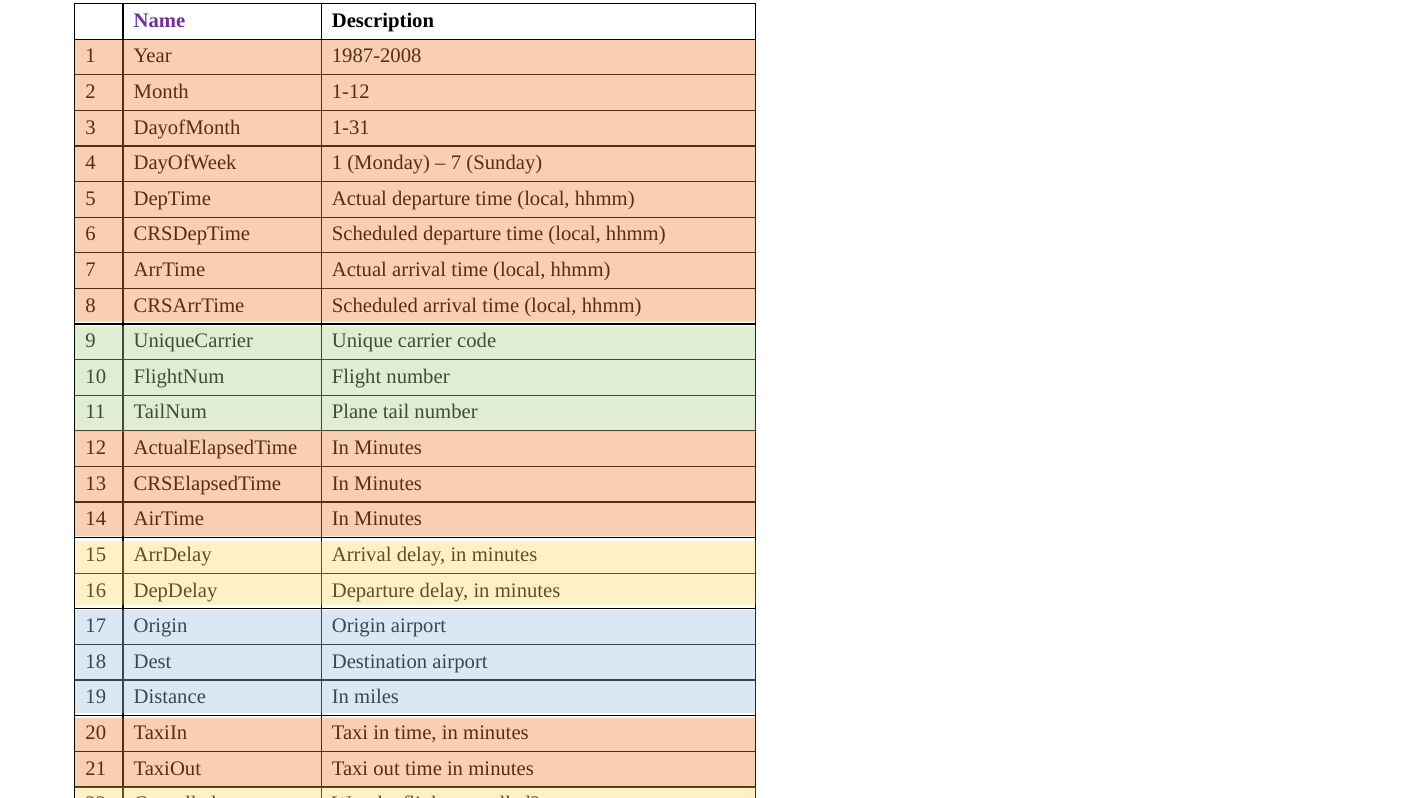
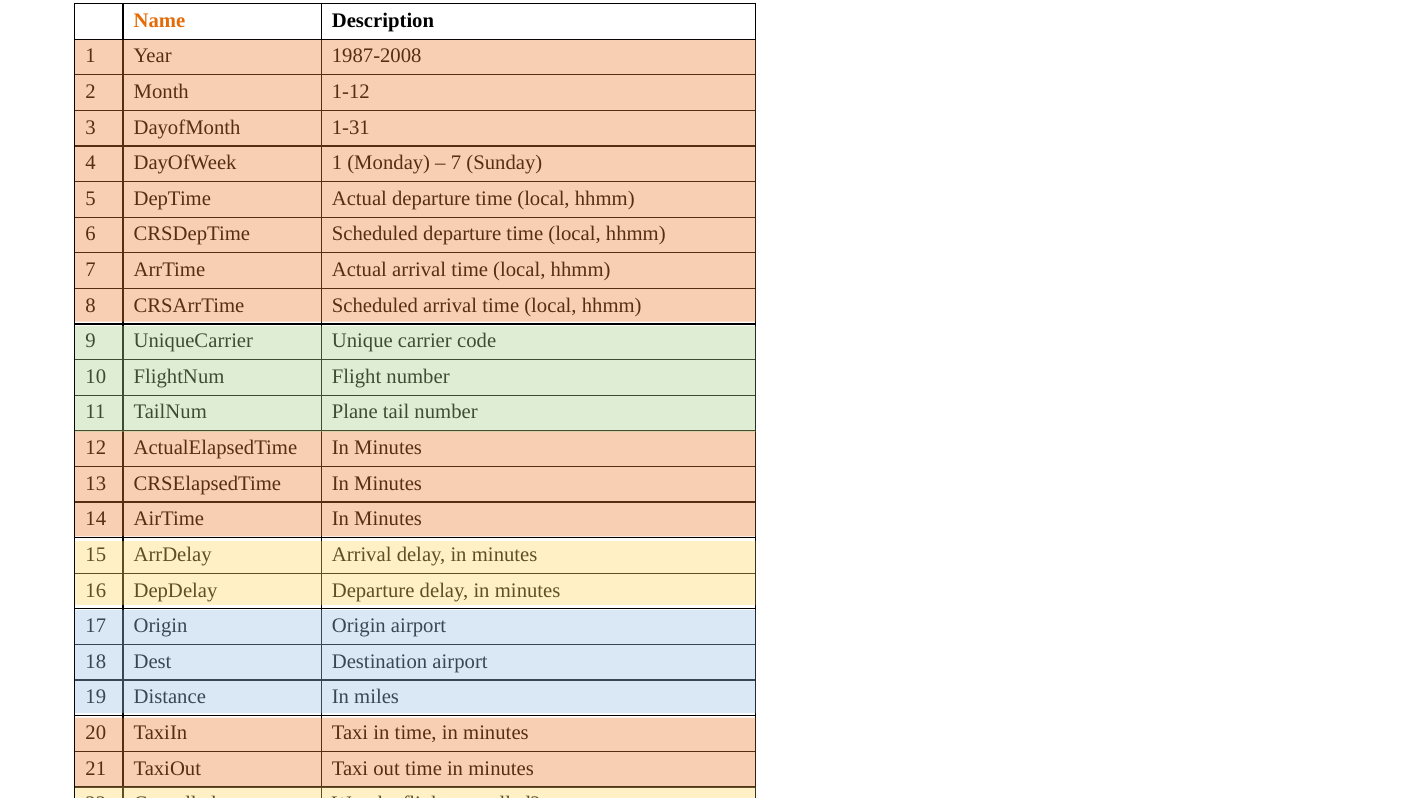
Name colour: purple -> orange (159, 20)
